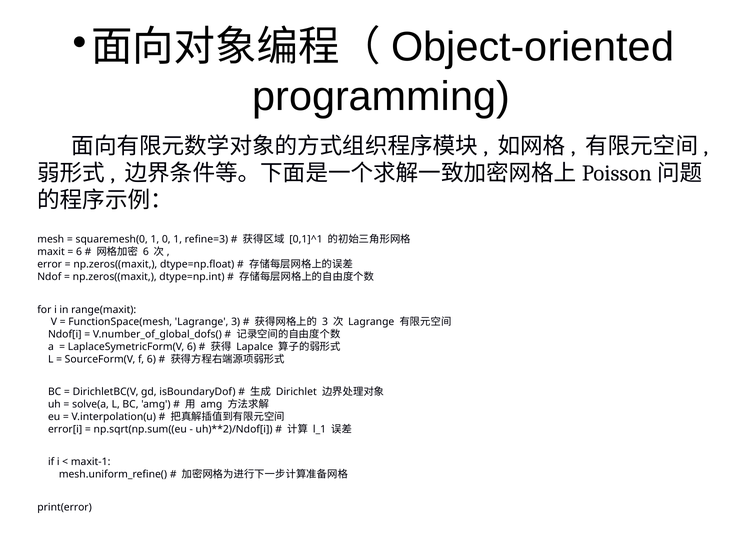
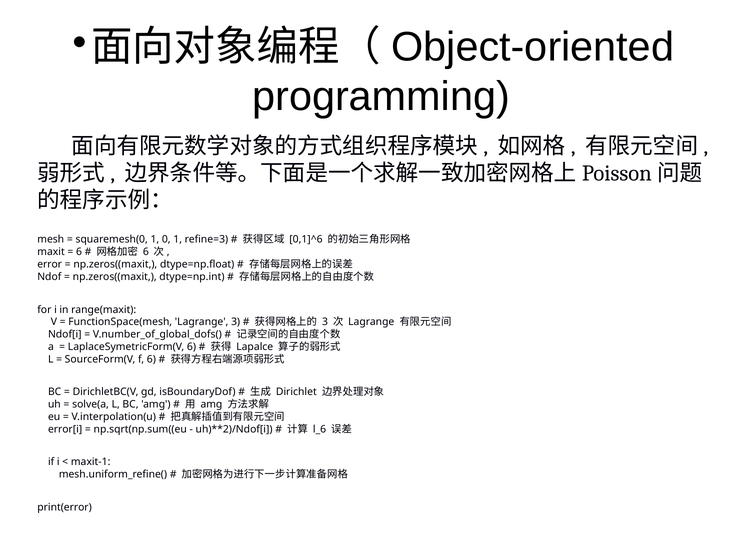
0,1]^1: 0,1]^1 -> 0,1]^6 (306, 240)
l_1: l_1 -> l_6 (320, 429)
